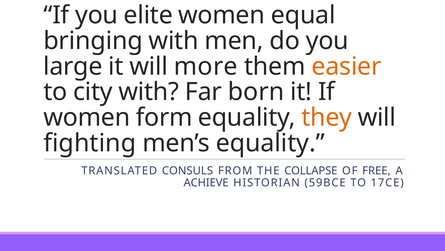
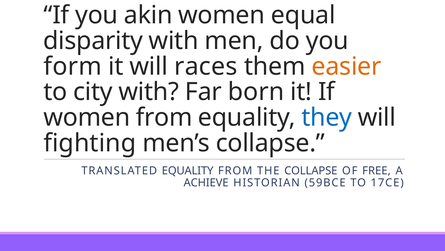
elite: elite -> akin (148, 15)
bringing: bringing -> disparity (93, 41)
large: large -> form (73, 66)
more: more -> races (206, 66)
women form: form -> from (164, 117)
they colour: orange -> blue (327, 117)
men’s equality: equality -> collapse (270, 143)
TRANSLATED CONSULS: CONSULS -> EQUALITY (188, 170)
